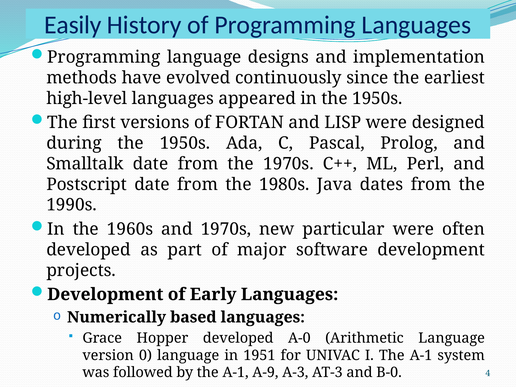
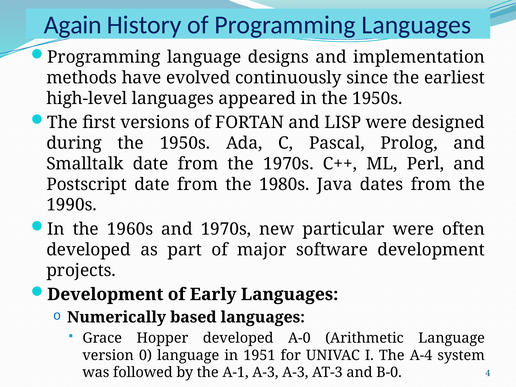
Easily: Easily -> Again (73, 25)
I The A-1: A-1 -> A-4 (421, 355)
A-1 A-9: A-9 -> A-3 (265, 372)
